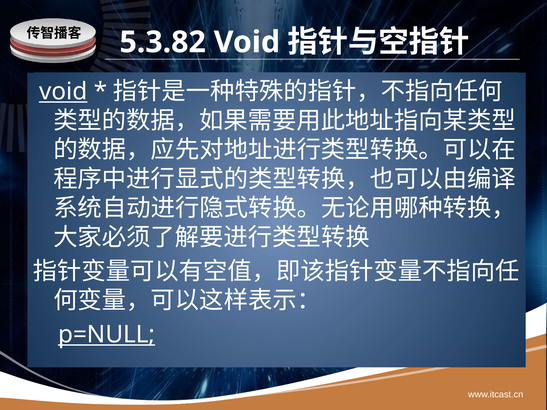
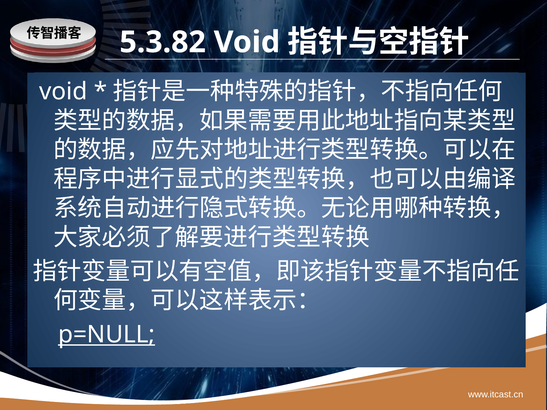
void underline: present -> none (63, 92)
